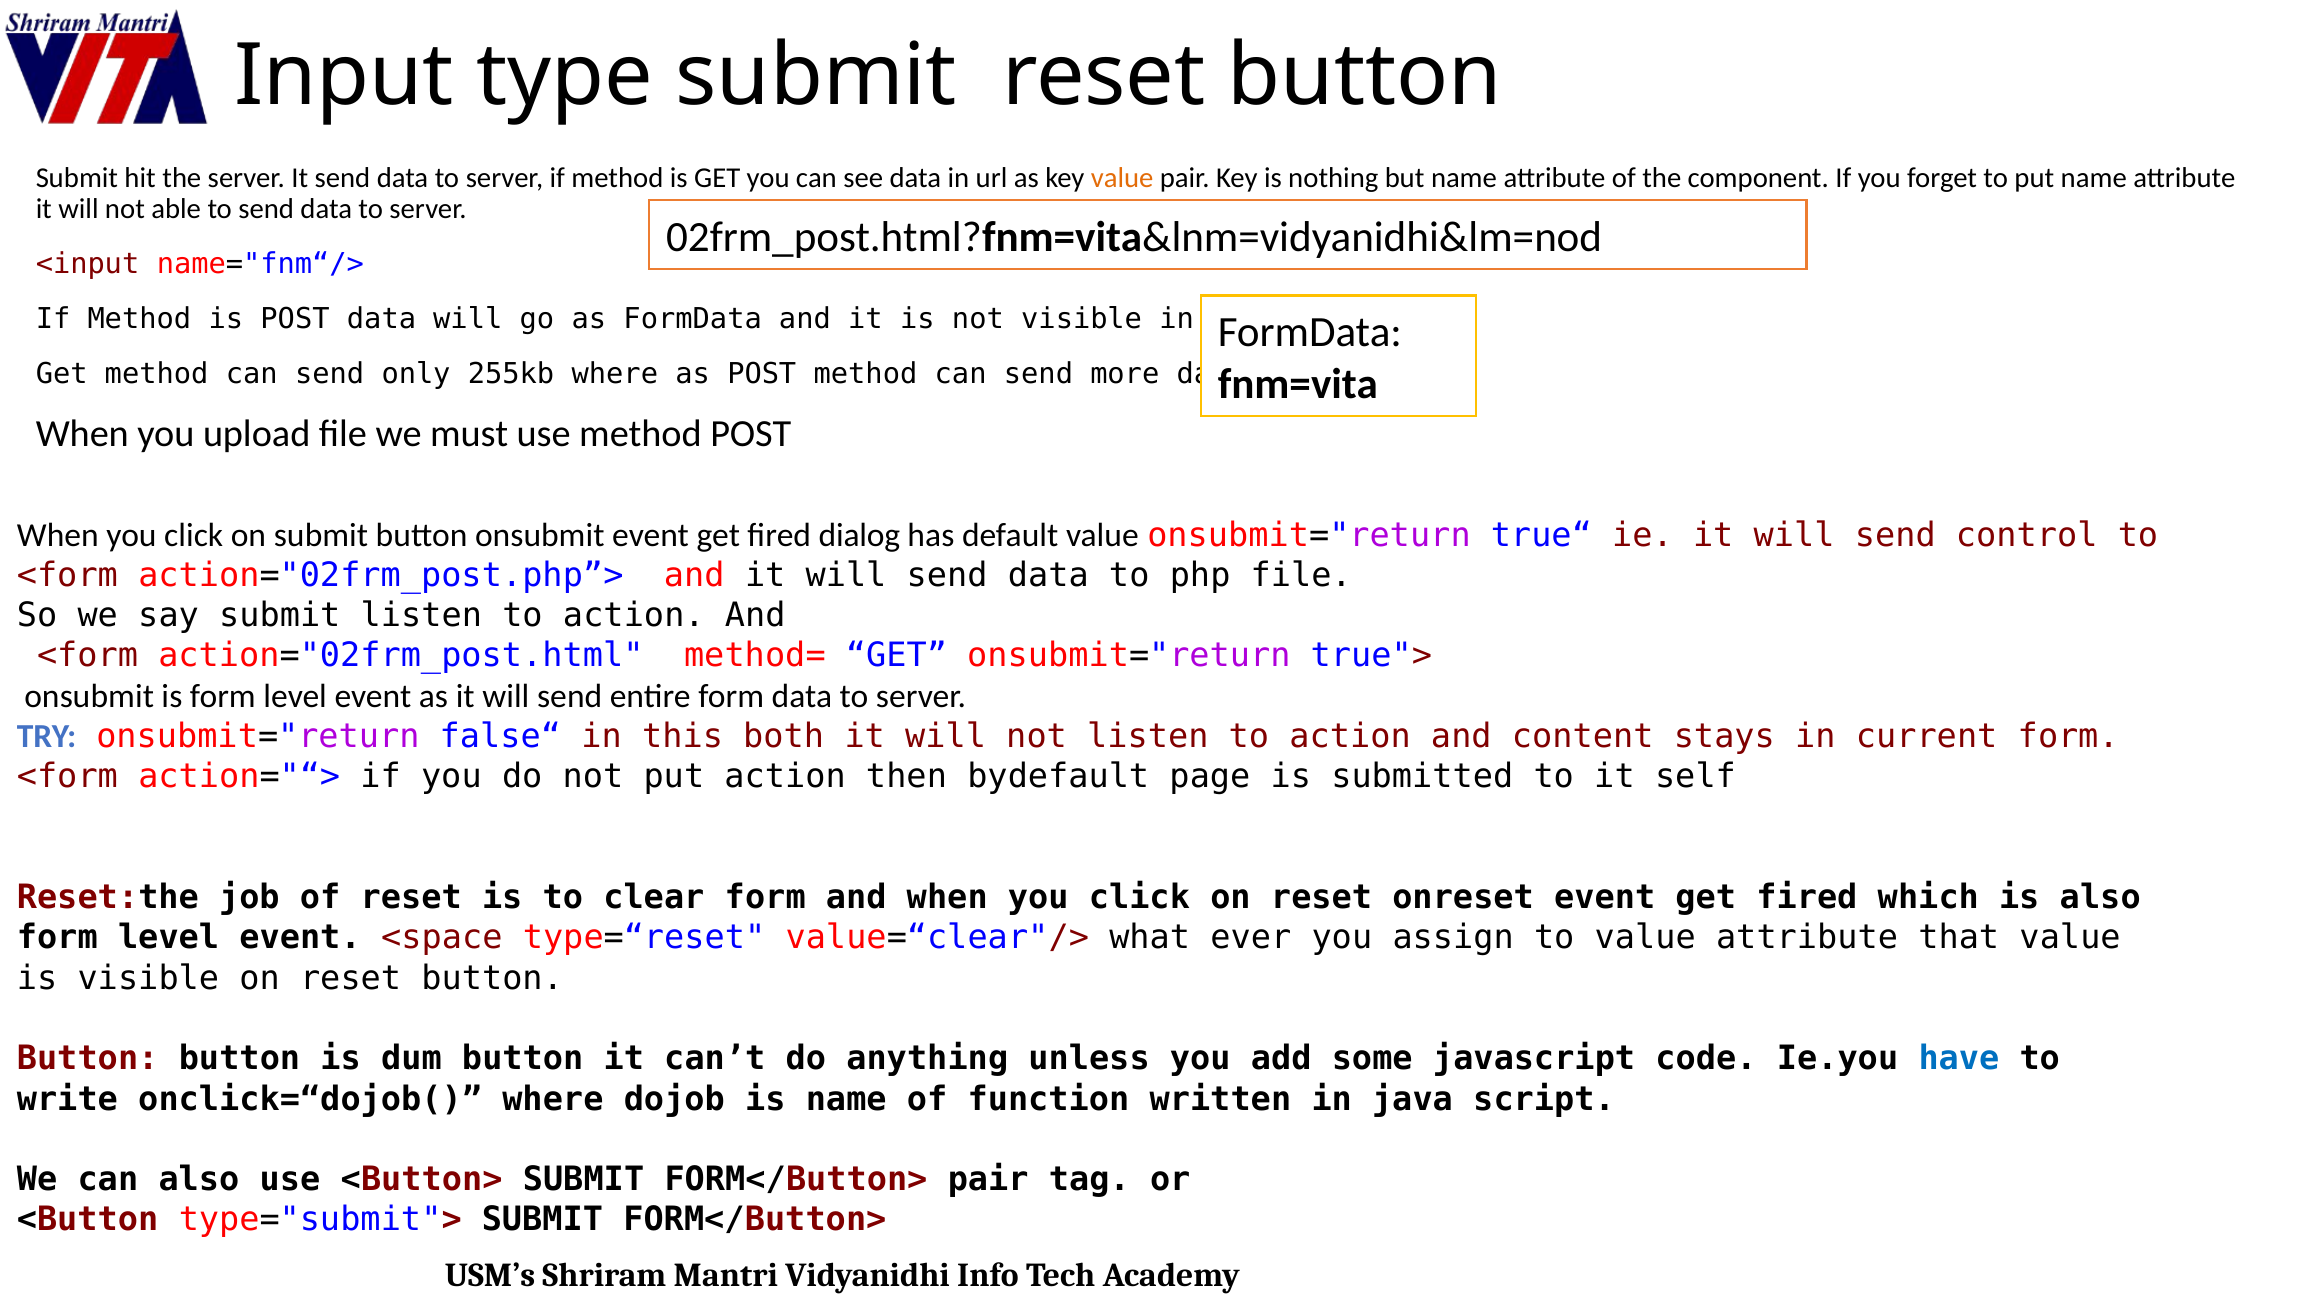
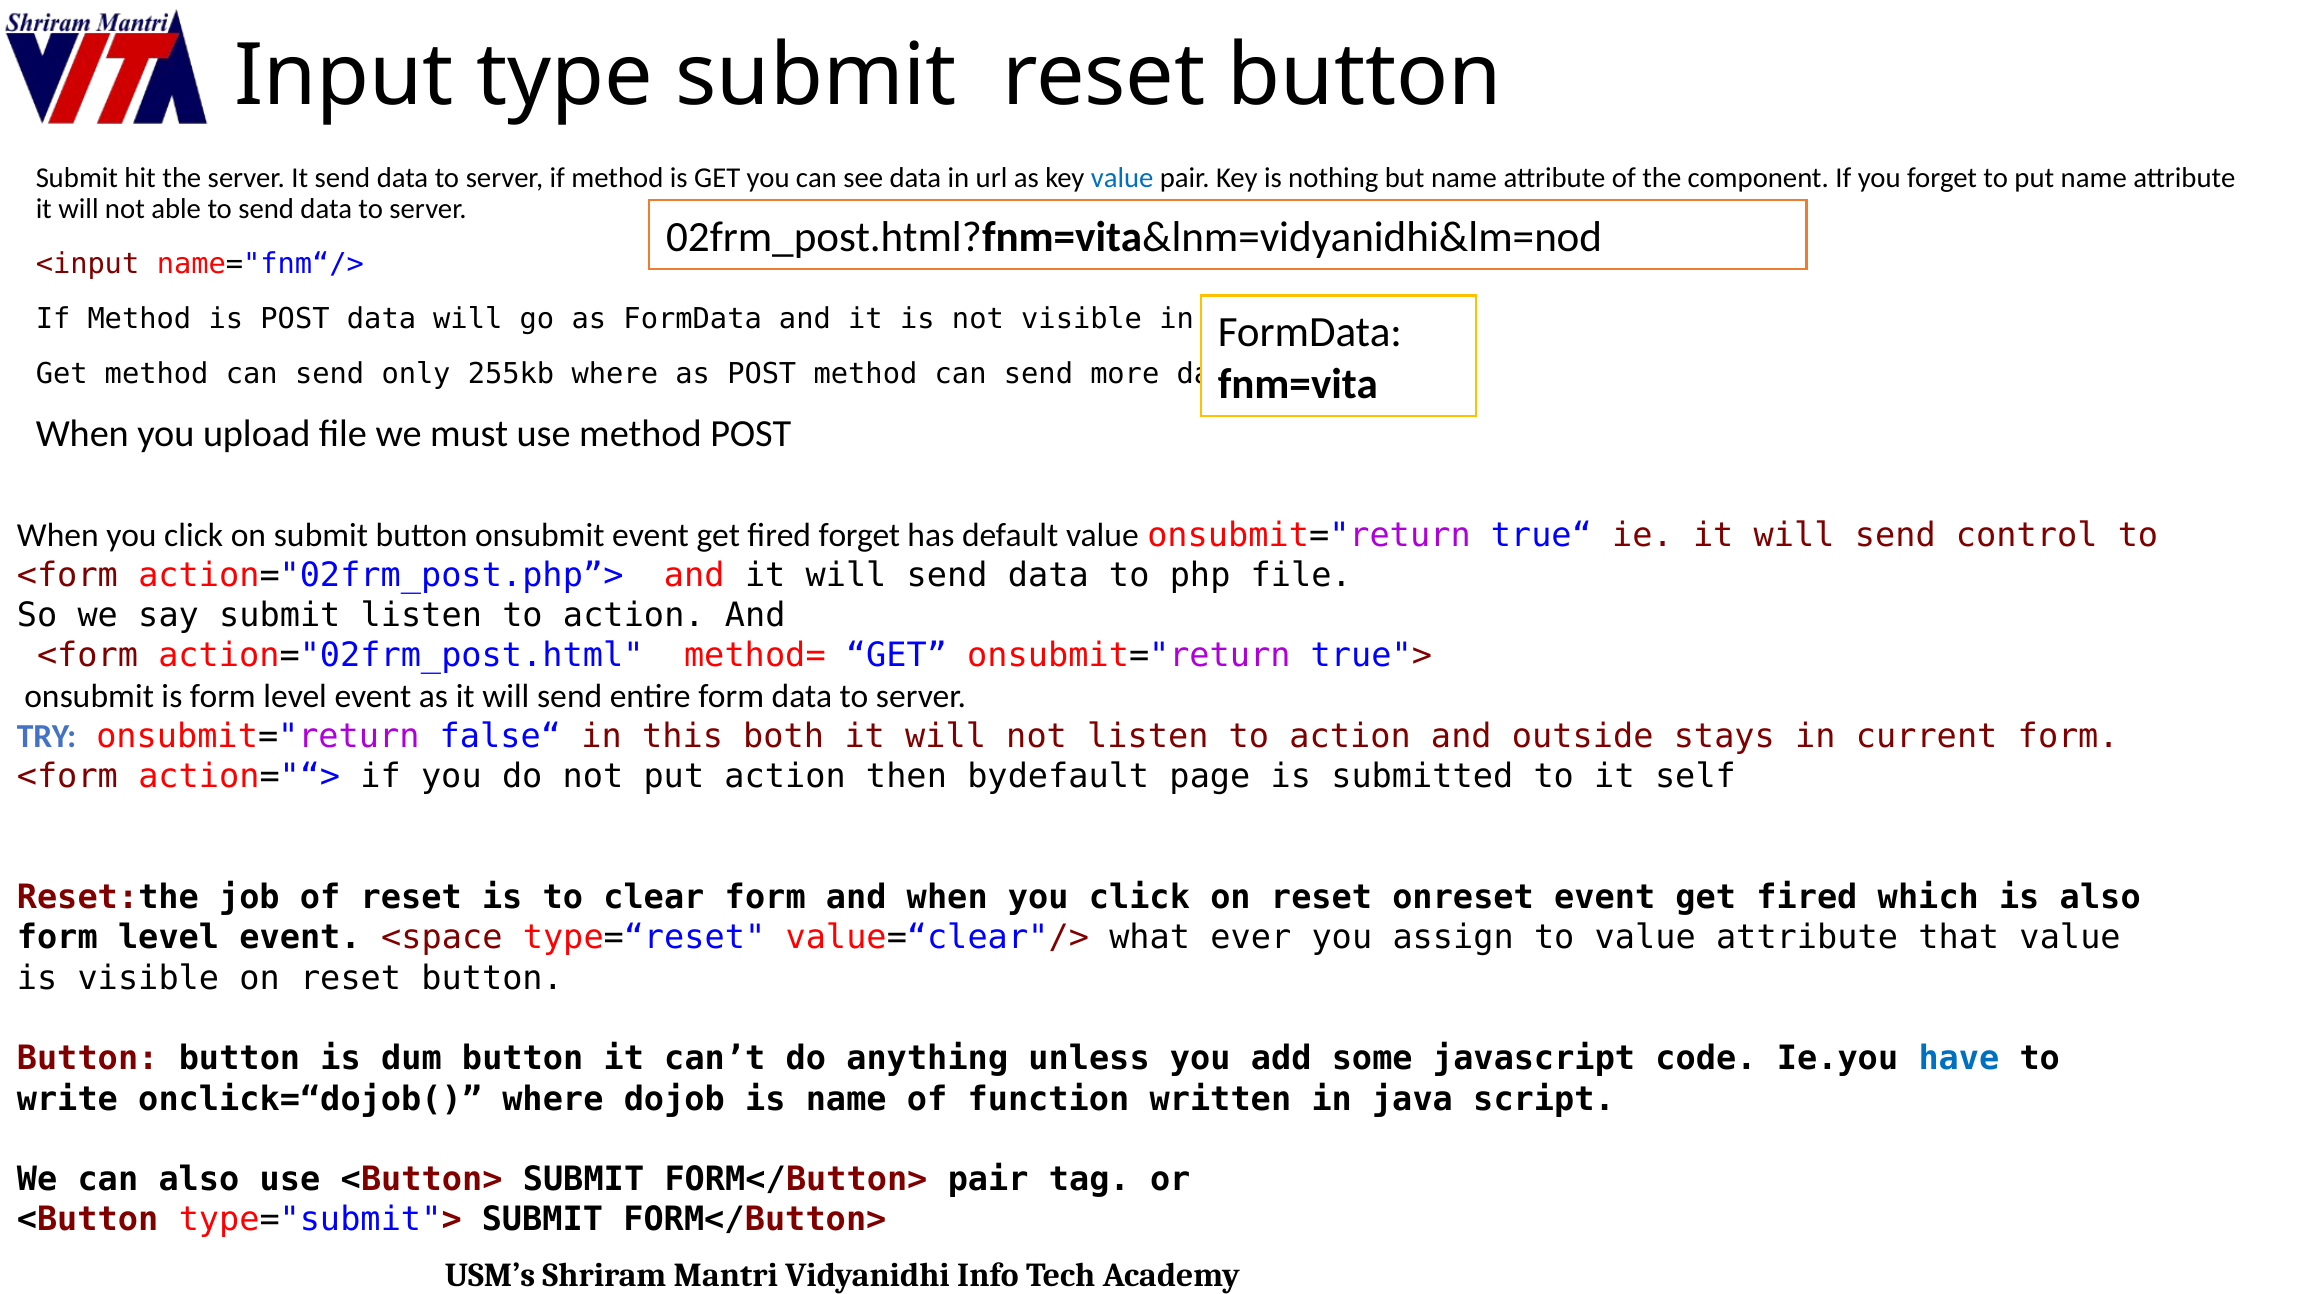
value colour: orange -> blue (1122, 178)
fired dialog: dialog -> forget (859, 535)
content: content -> outside (1583, 736)
